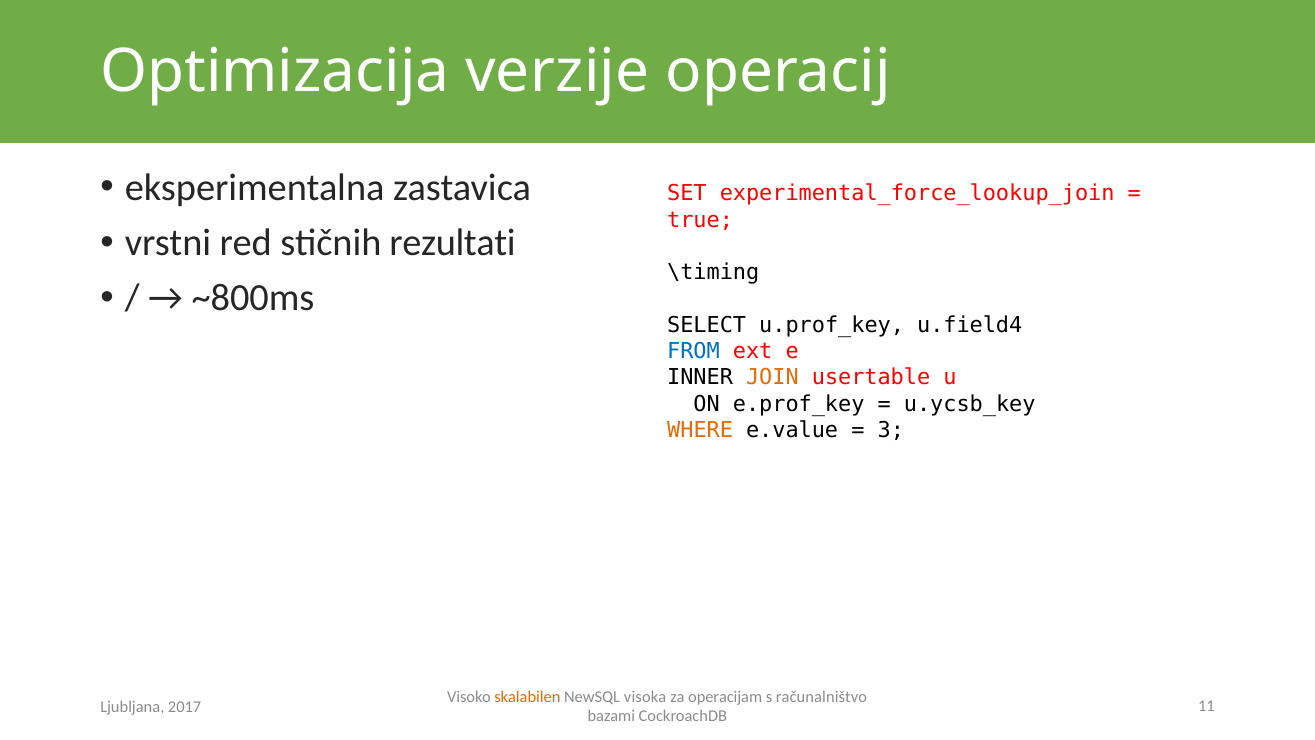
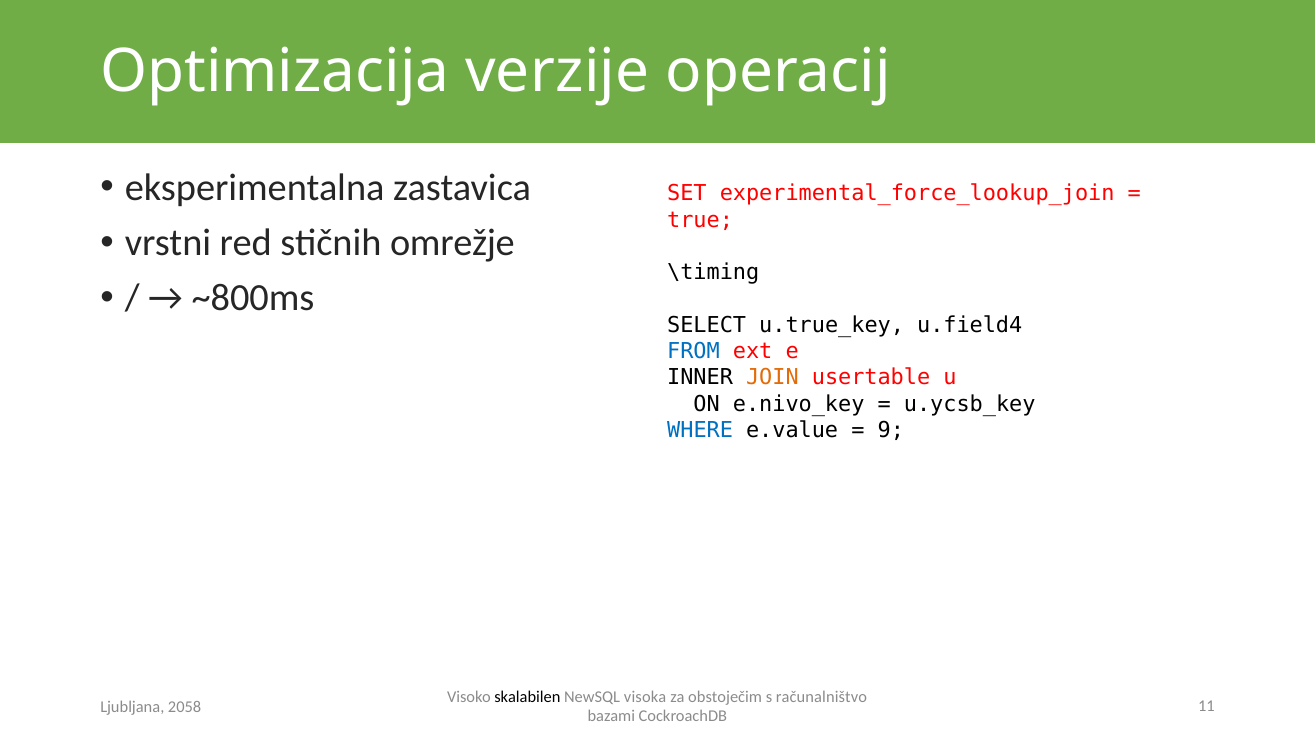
rezultati: rezultati -> omrežje (452, 243)
u.prof_key: u.prof_key -> u.true_key (832, 325)
e.prof_key: e.prof_key -> e.nivo_key (799, 404)
WHERE colour: orange -> blue (700, 430)
3: 3 -> 9 (891, 430)
skalabilen colour: orange -> black (527, 697)
operacijam: operacijam -> obstoječim (725, 697)
2017: 2017 -> 2058 (185, 706)
